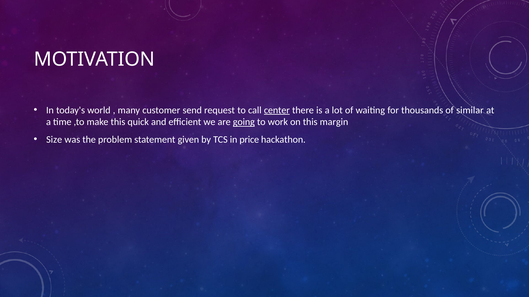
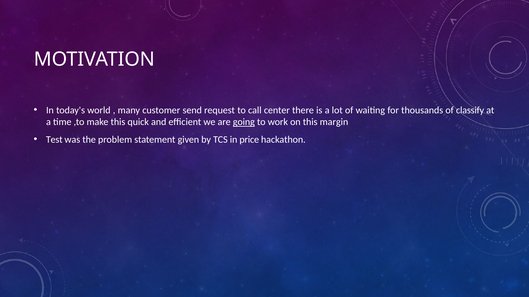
center underline: present -> none (277, 110)
similar: similar -> classify (470, 110)
Size: Size -> Test (54, 140)
